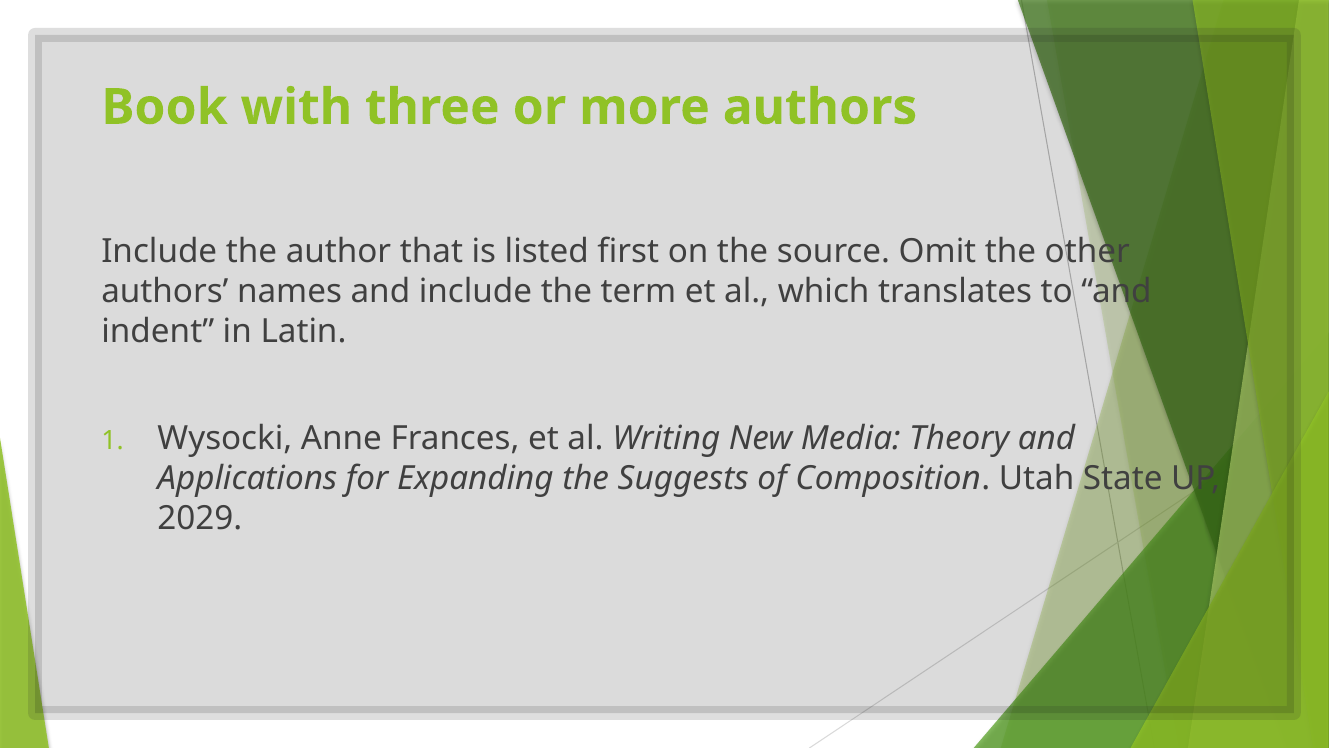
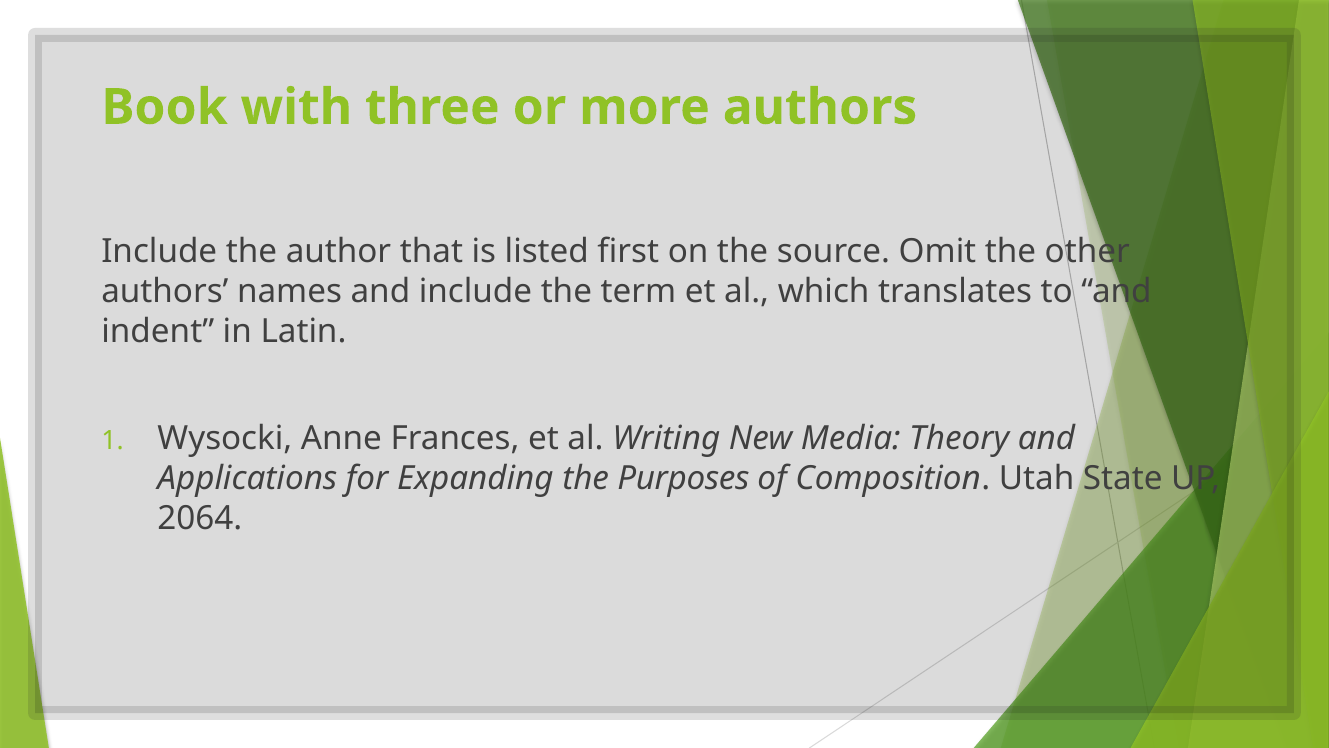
Suggests: Suggests -> Purposes (683, 479)
2029: 2029 -> 2064 (200, 518)
